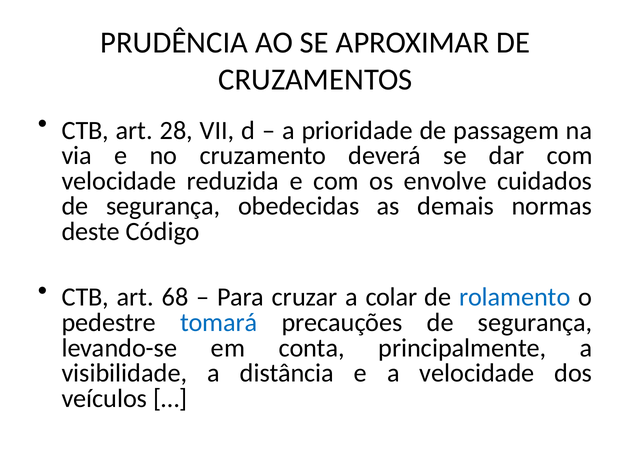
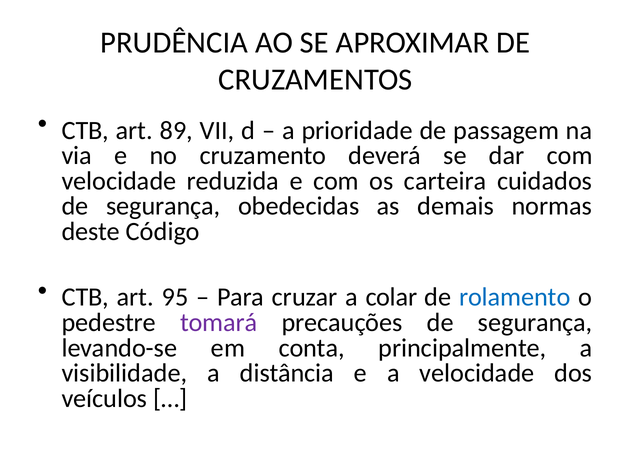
28: 28 -> 89 (176, 130)
envolve: envolve -> carteira (445, 181)
68: 68 -> 95 (175, 297)
tomará colour: blue -> purple (219, 322)
